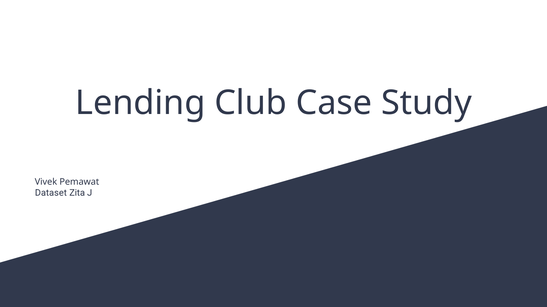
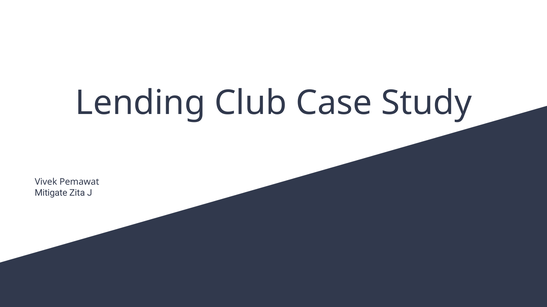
Dataset: Dataset -> Mitigate (51, 193)
